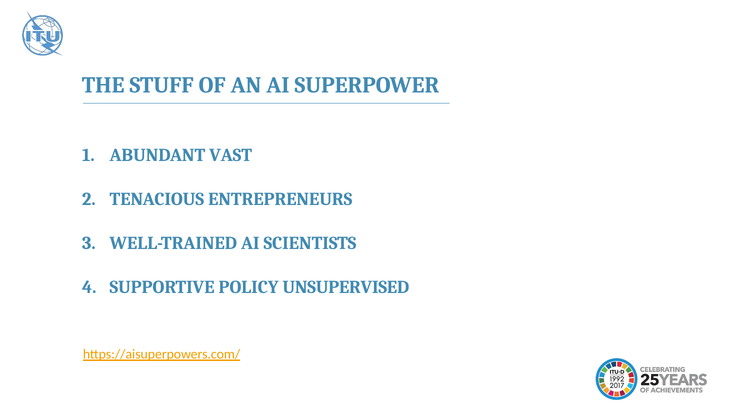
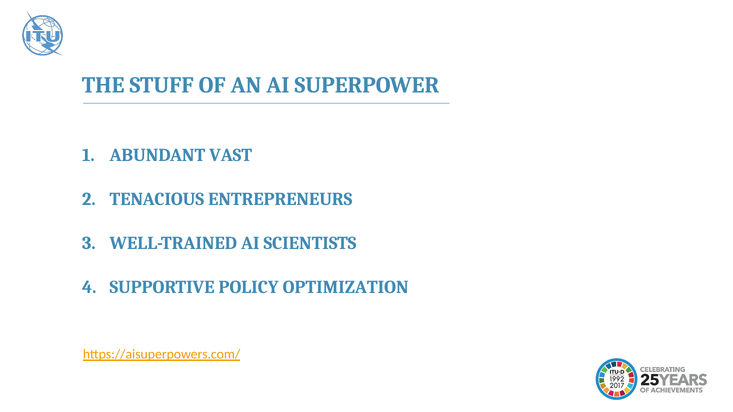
UNSUPERVISED: UNSUPERVISED -> OPTIMIZATION (346, 287)
